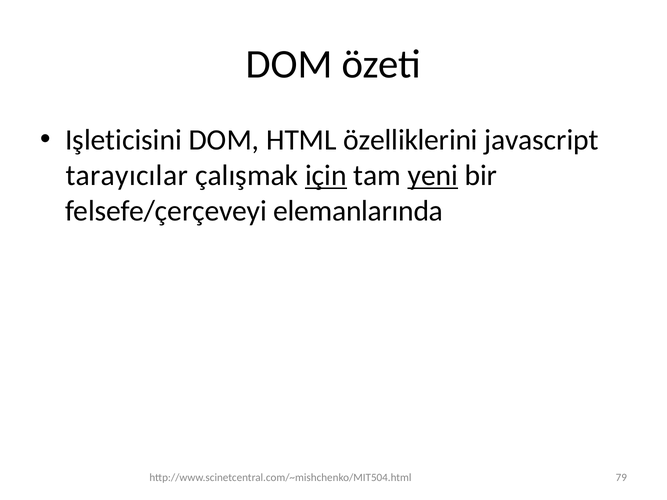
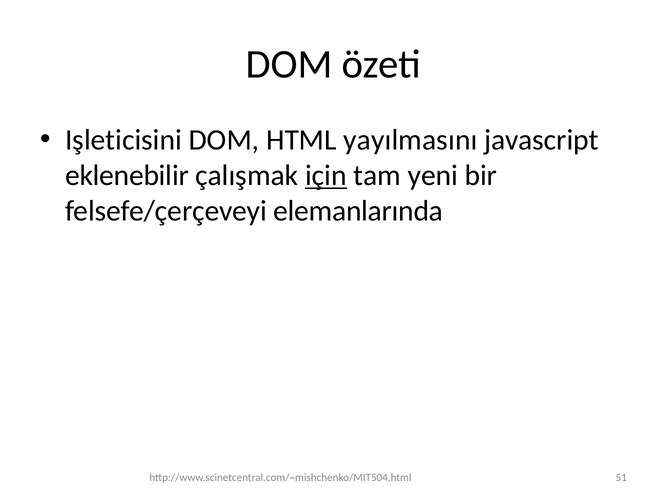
özelliklerini: özelliklerini -> yayılmasını (410, 140)
tarayıcılar: tarayıcılar -> eklenebilir (127, 176)
yeni underline: present -> none (433, 176)
79: 79 -> 51 (621, 478)
